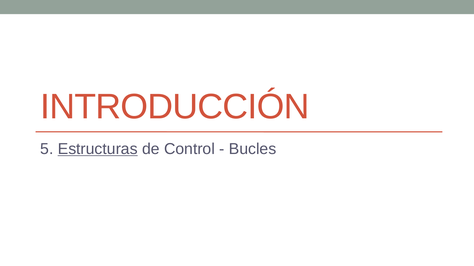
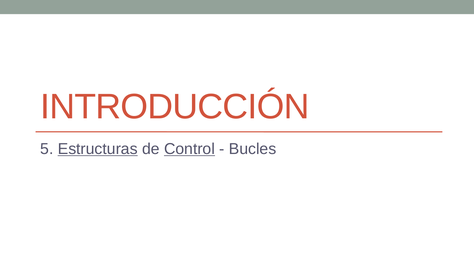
Control underline: none -> present (189, 149)
